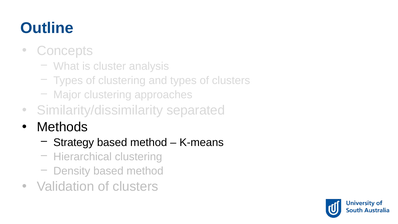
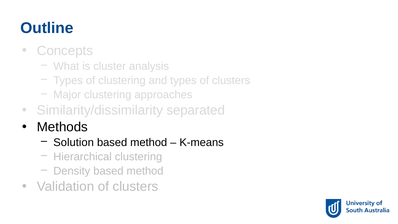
Strategy: Strategy -> Solution (74, 142)
